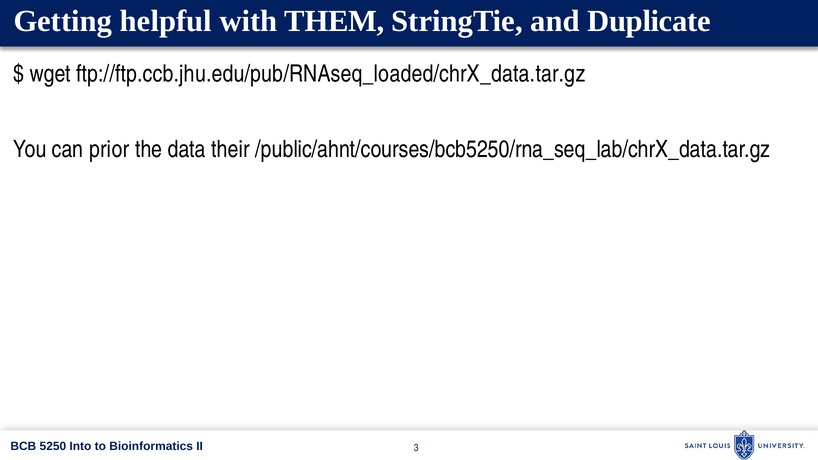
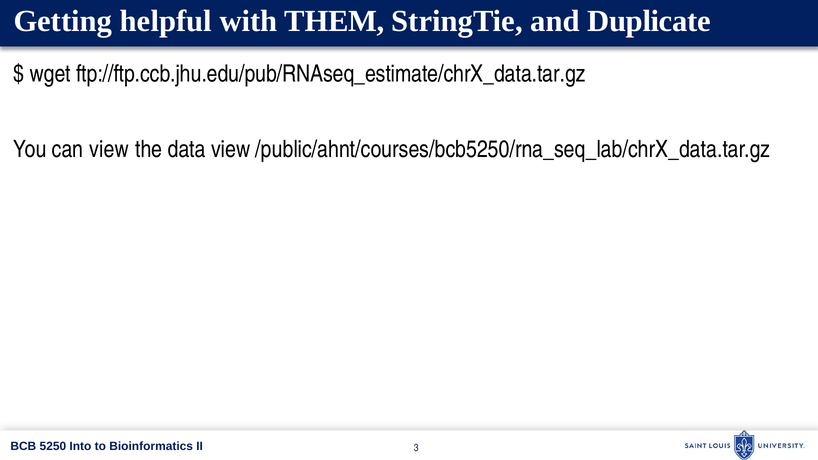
ftp://ftp.ccb.jhu.edu/pub/RNAseq_loaded/chrX_data.tar.gz: ftp://ftp.ccb.jhu.edu/pub/RNAseq_loaded/chrX_data.tar.gz -> ftp://ftp.ccb.jhu.edu/pub/RNAseq_estimate/chrX_data.tar.gz (331, 74)
can prior: prior -> view (109, 150)
data their: their -> view (231, 150)
